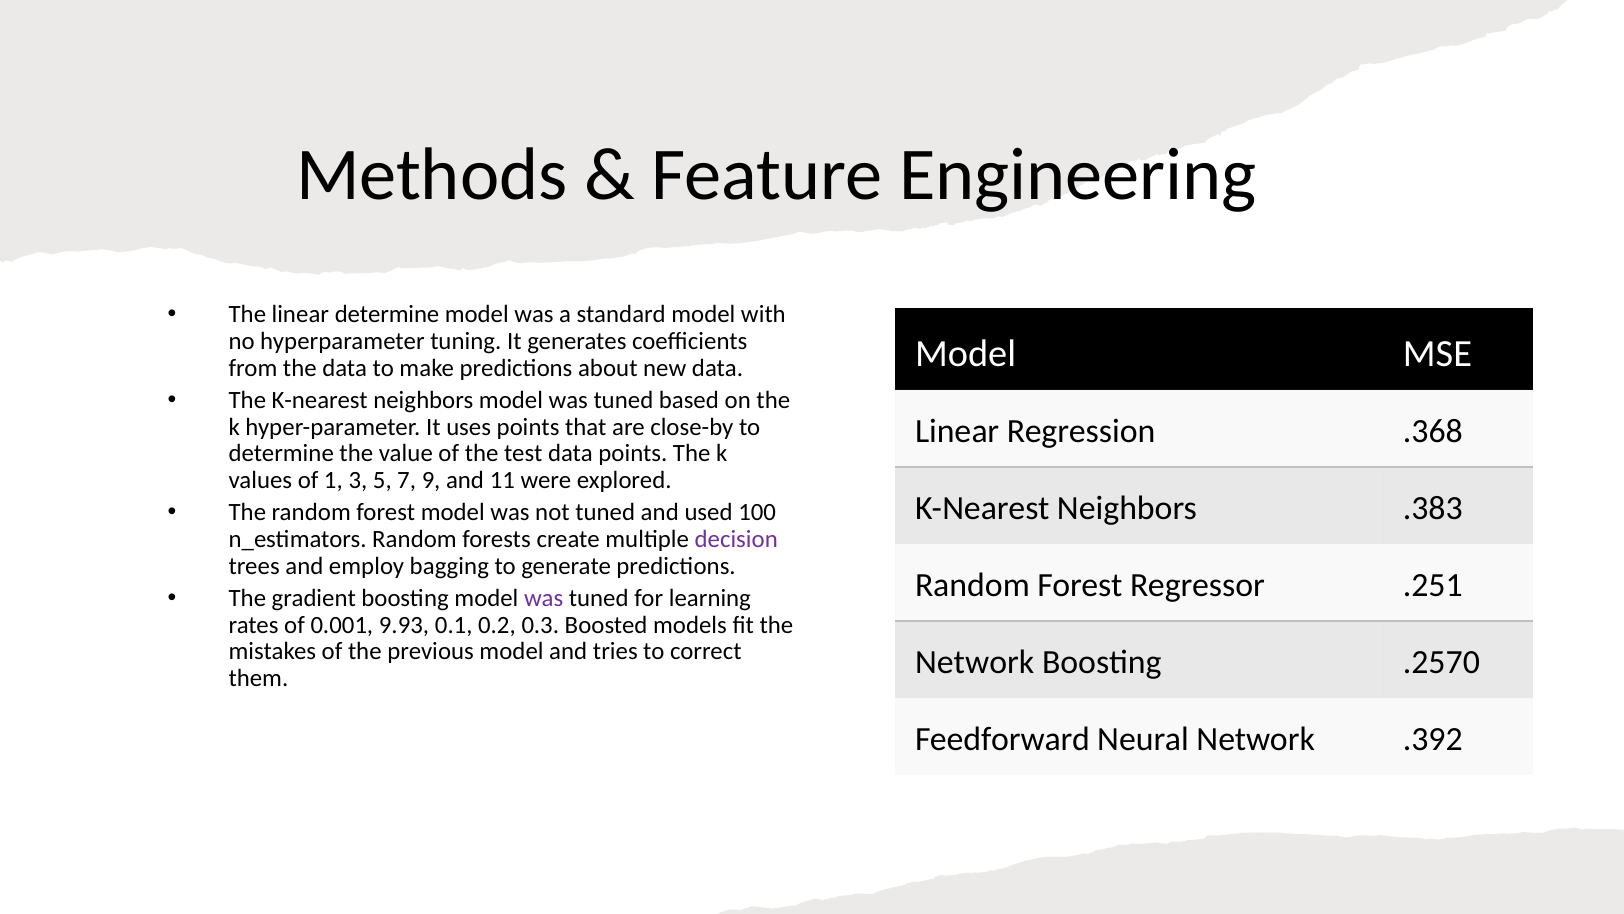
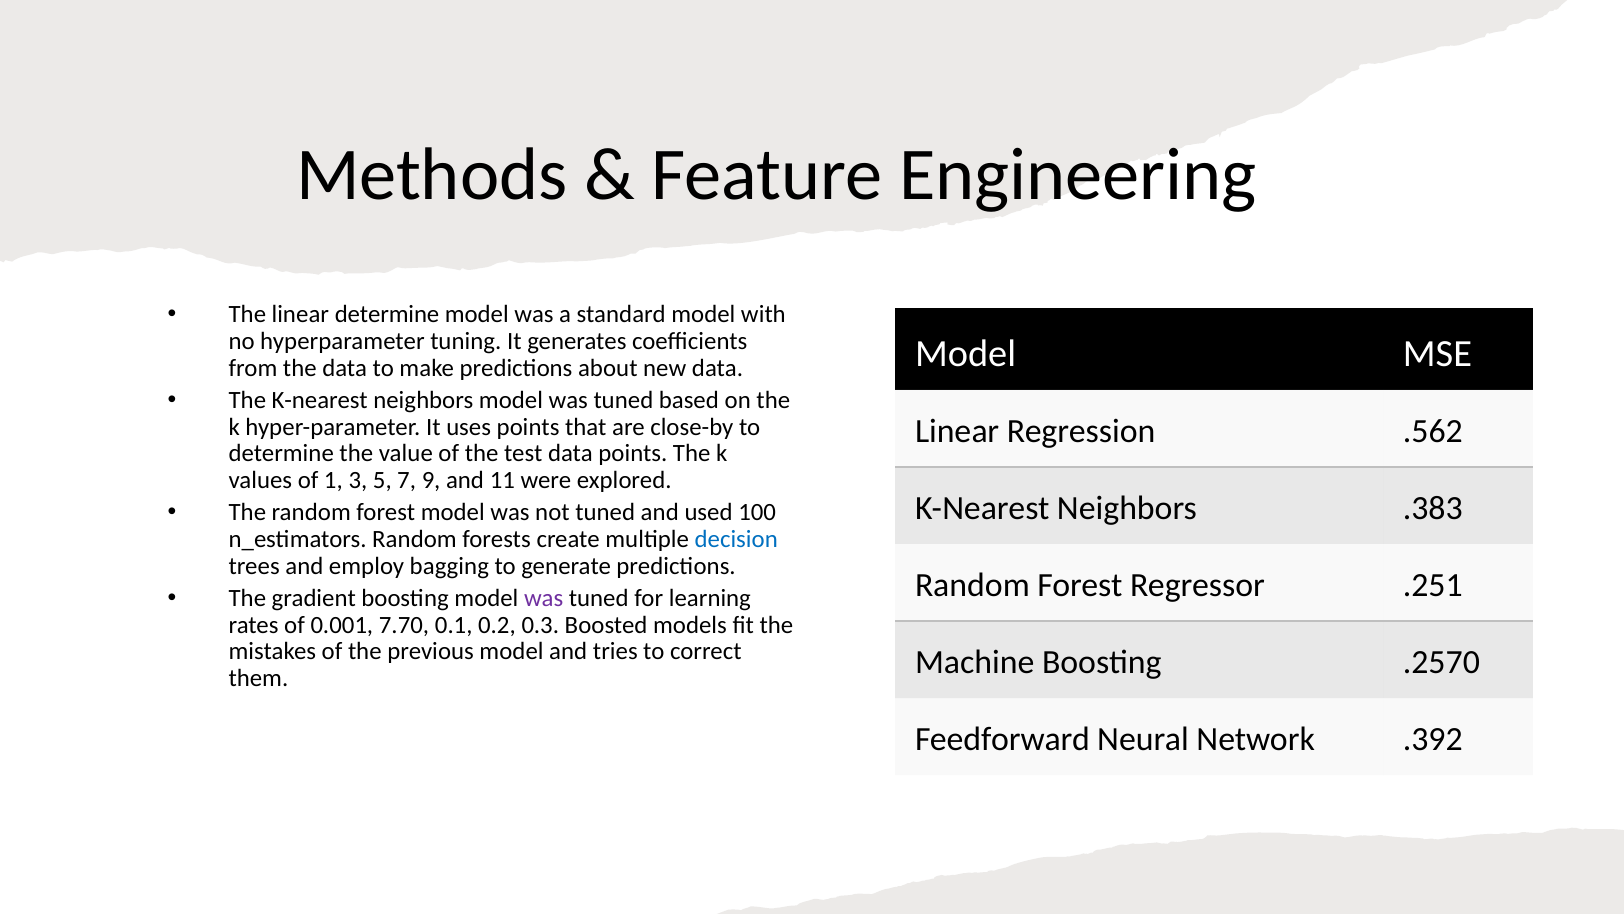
.368: .368 -> .562 (1433, 431)
decision colour: purple -> blue (736, 539)
9.93: 9.93 -> 7.70 (404, 625)
Network: Network -> Machine (975, 662)
